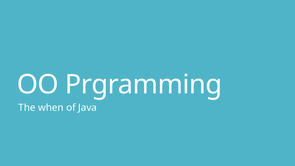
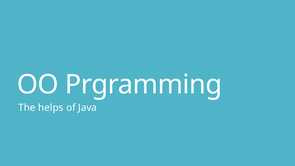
when: when -> helps (51, 108)
